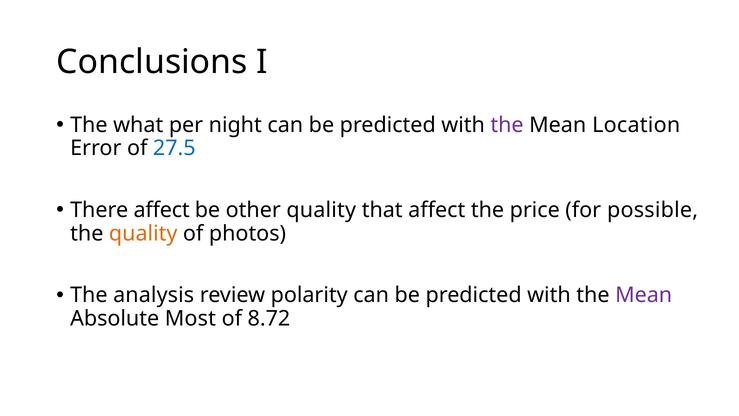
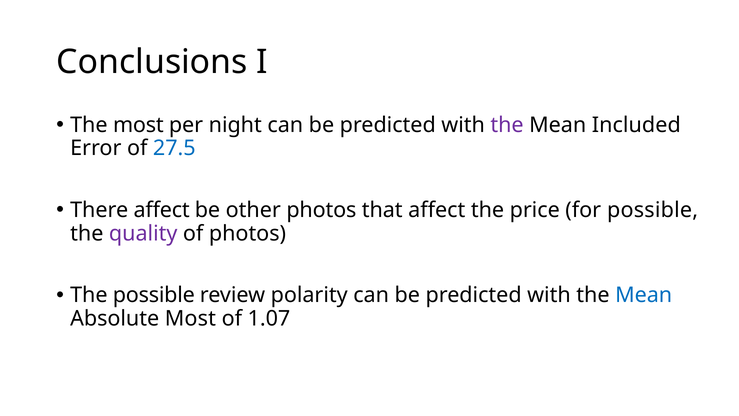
The what: what -> most (138, 125)
Location: Location -> Included (636, 125)
other quality: quality -> photos (321, 210)
quality colour: orange -> purple (143, 233)
The analysis: analysis -> possible (154, 295)
Mean colour: purple -> blue (644, 295)
8.72: 8.72 -> 1.07 (269, 318)
